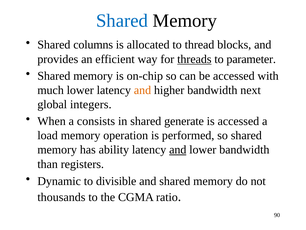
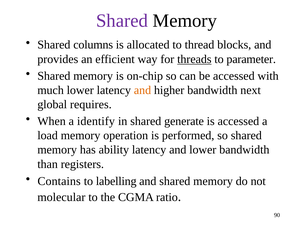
Shared colour: blue -> purple (122, 21)
integers: integers -> requires (91, 104)
consists: consists -> identify (96, 121)
and underline: present -> none (178, 149)
Dynamic: Dynamic -> Contains (59, 181)
divisible: divisible -> labelling (116, 181)
thousands: thousands -> molecular (61, 197)
